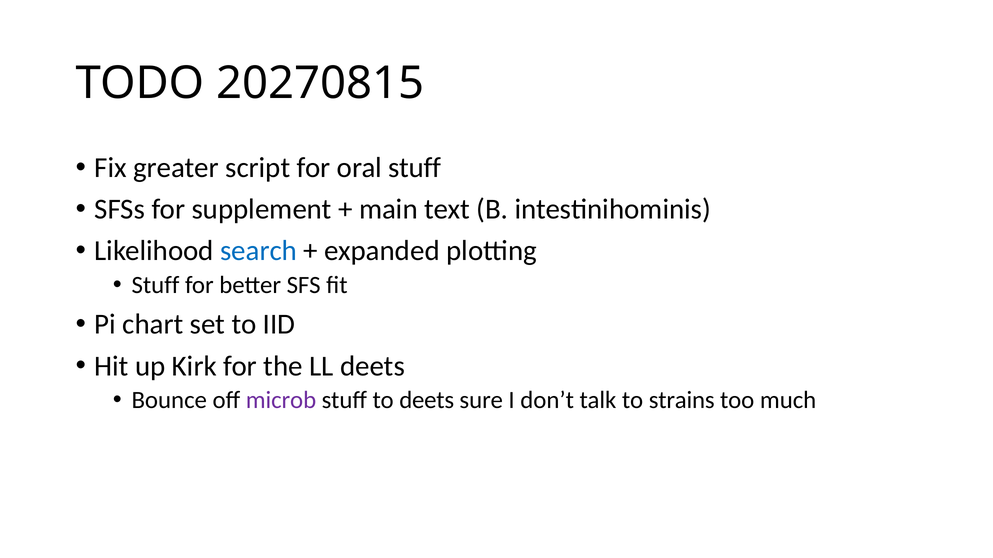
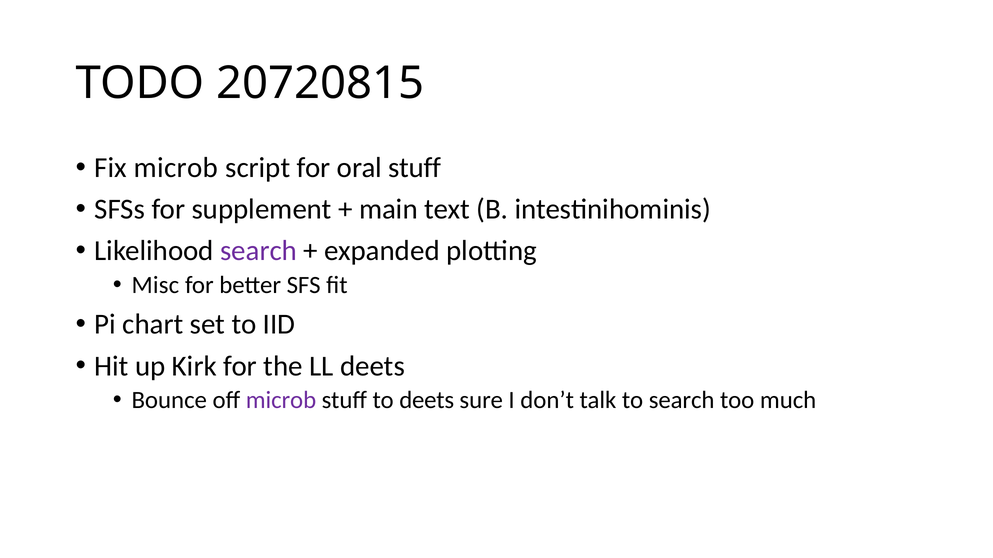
20270815: 20270815 -> 20720815 (320, 83)
Fix greater: greater -> microb (176, 168)
search colour: blue -> purple (259, 251)
Stuff: Stuff -> Misc (155, 285)
to strains: strains -> search (682, 401)
